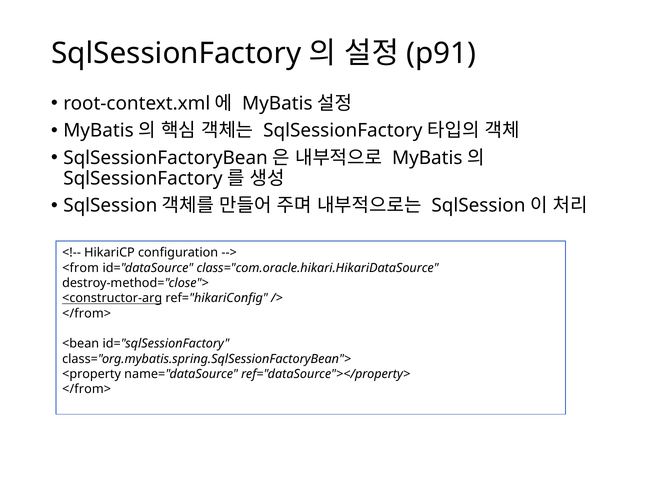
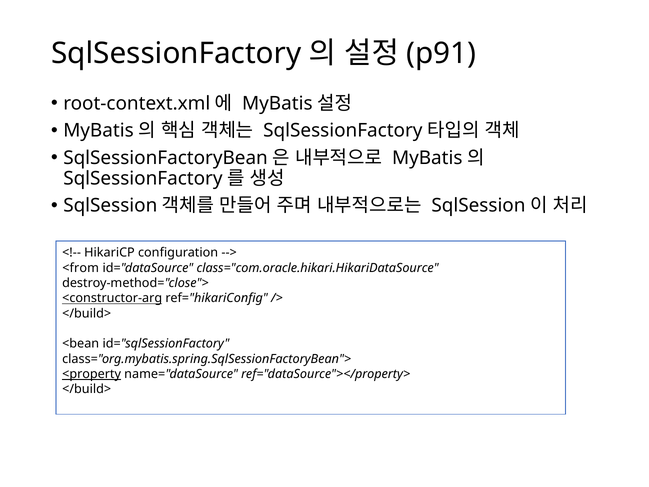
</from>: </from> -> </build> (87, 313)
<property underline: none -> present (92, 374)
</from>: </from> -> </build> (87, 389)
